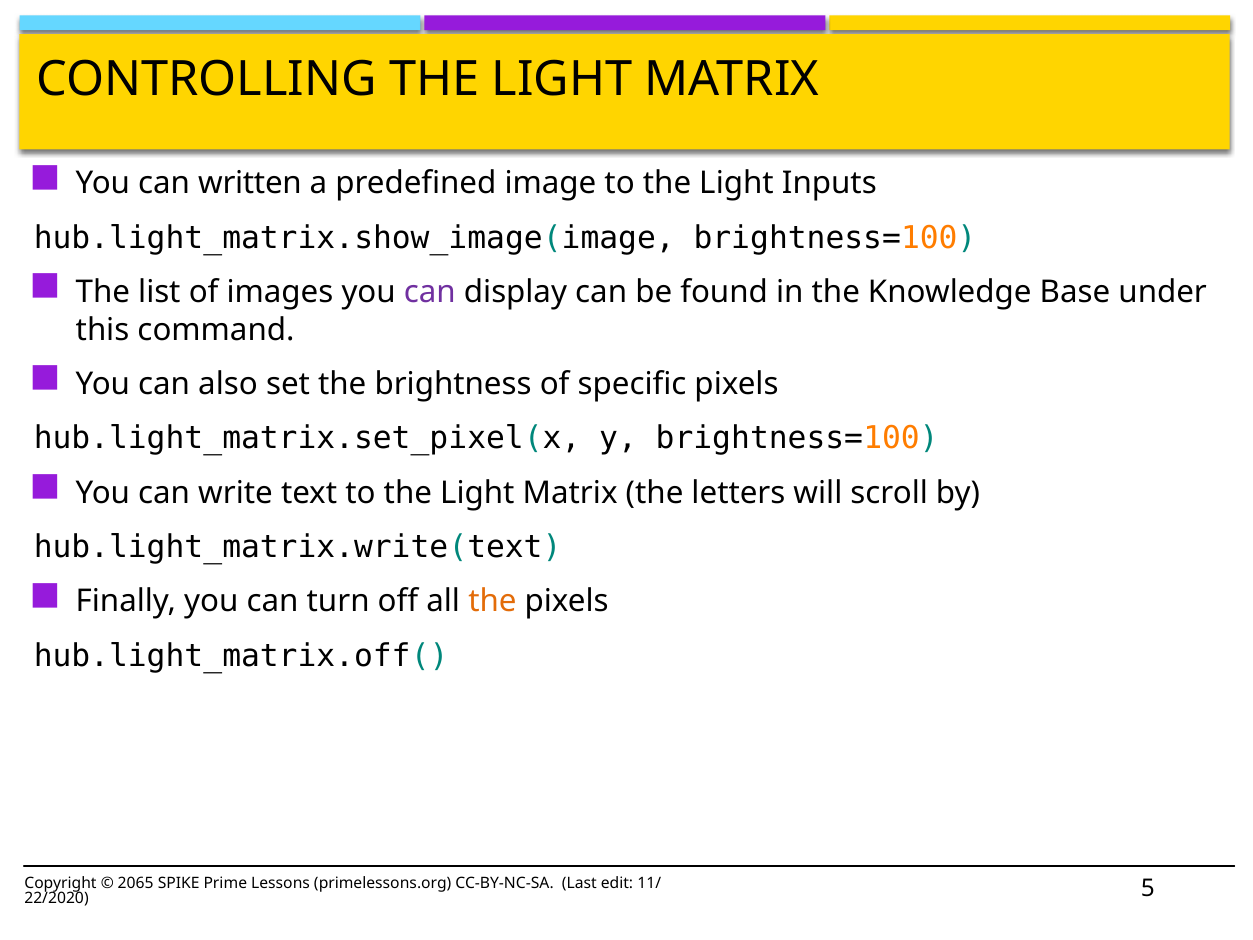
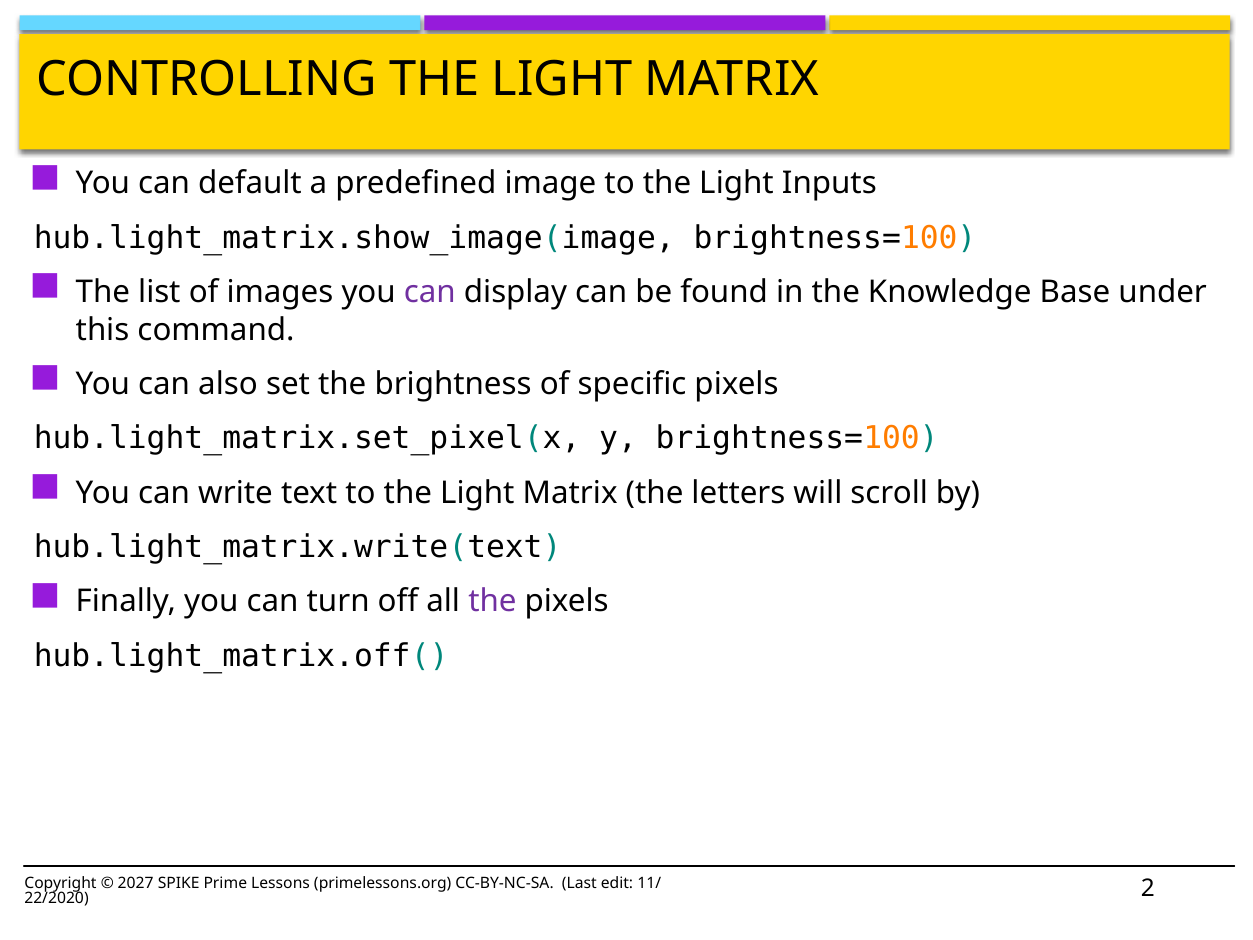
written: written -> default (250, 183)
the colour: orange -> purple (492, 601)
2065: 2065 -> 2027 (136, 883)
5: 5 -> 2 (1148, 888)
